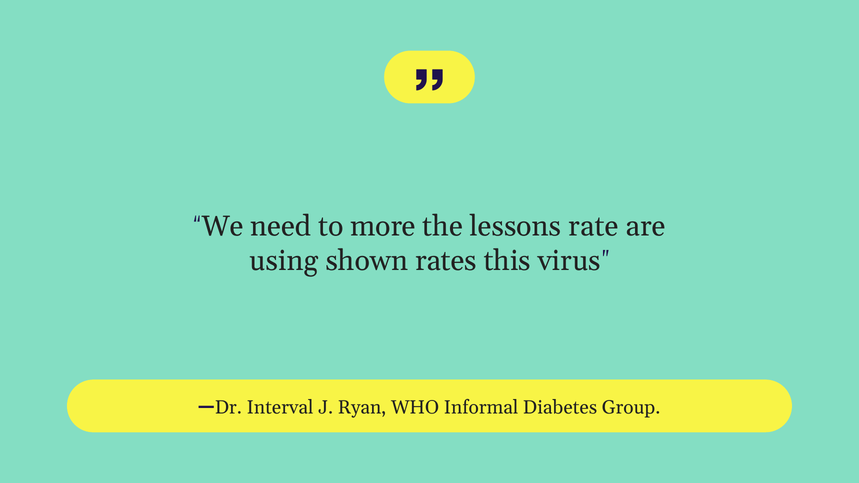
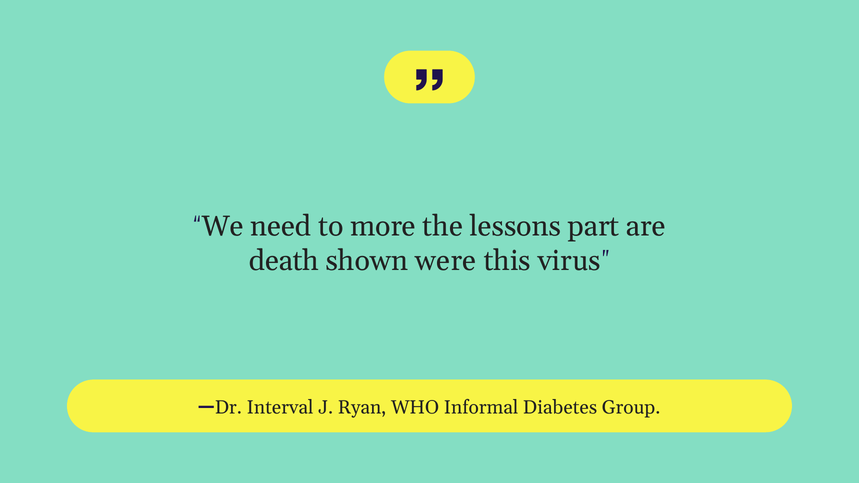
rate: rate -> part (594, 226)
using: using -> death (284, 261)
rates: rates -> were (446, 261)
